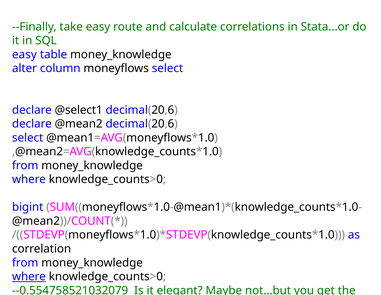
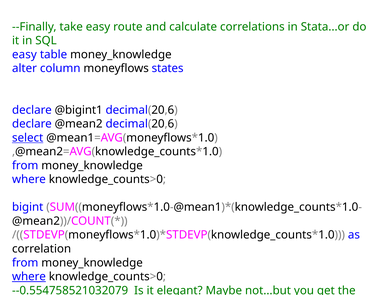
moneyflows select: select -> states (168, 68)
@select1: @select1 -> @bigint1 (79, 110)
select underline: none -> present (28, 137)
